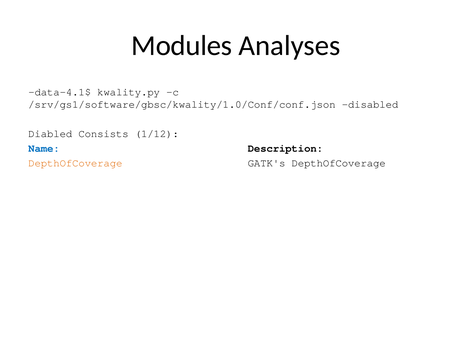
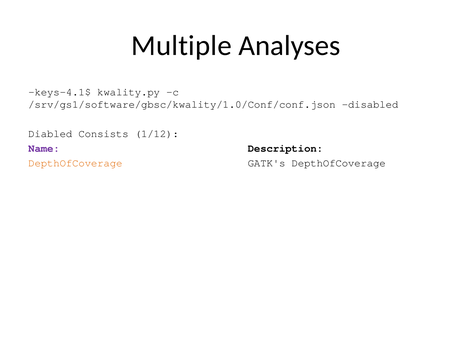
Modules: Modules -> Multiple (181, 46)
data-4.1$: data-4.1$ -> keys-4.1$ (60, 92)
Name colour: blue -> purple (44, 149)
